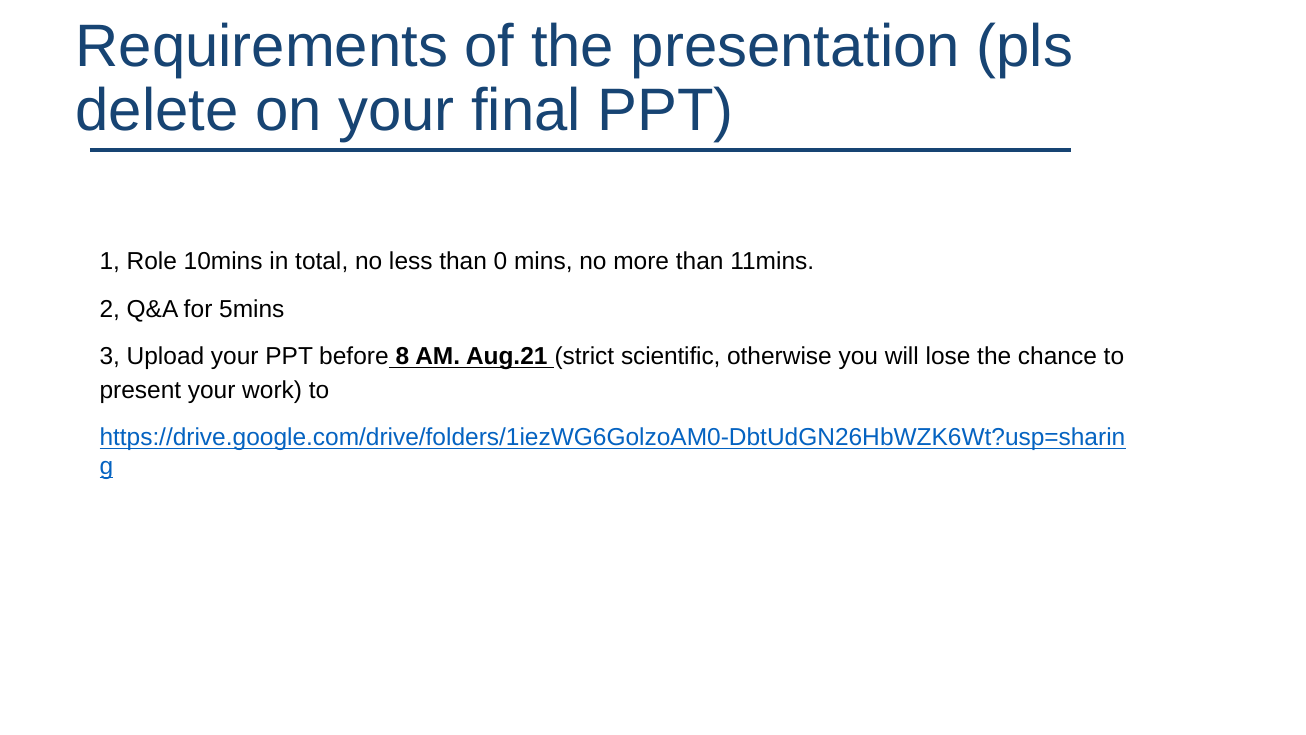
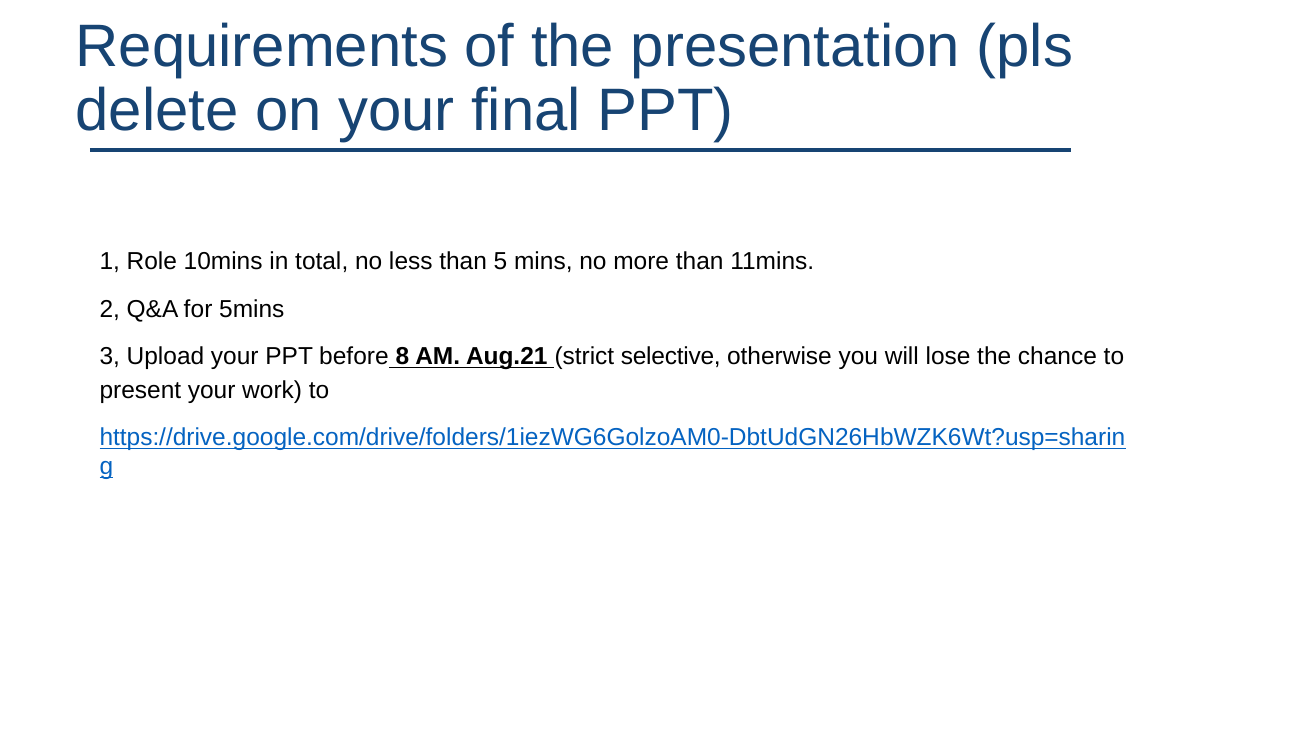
0: 0 -> 5 (500, 261)
scientific: scientific -> selective (671, 356)
